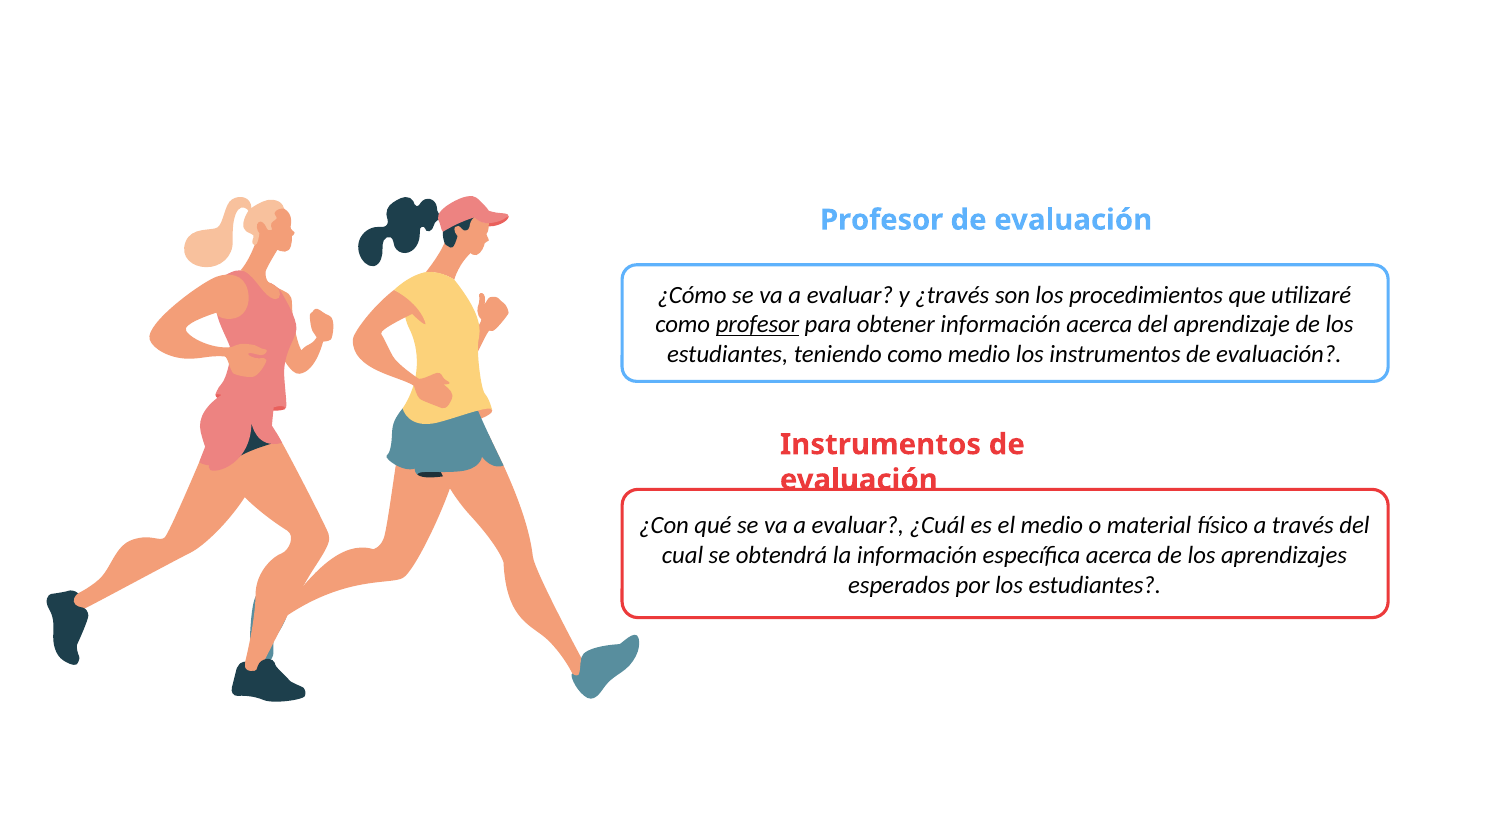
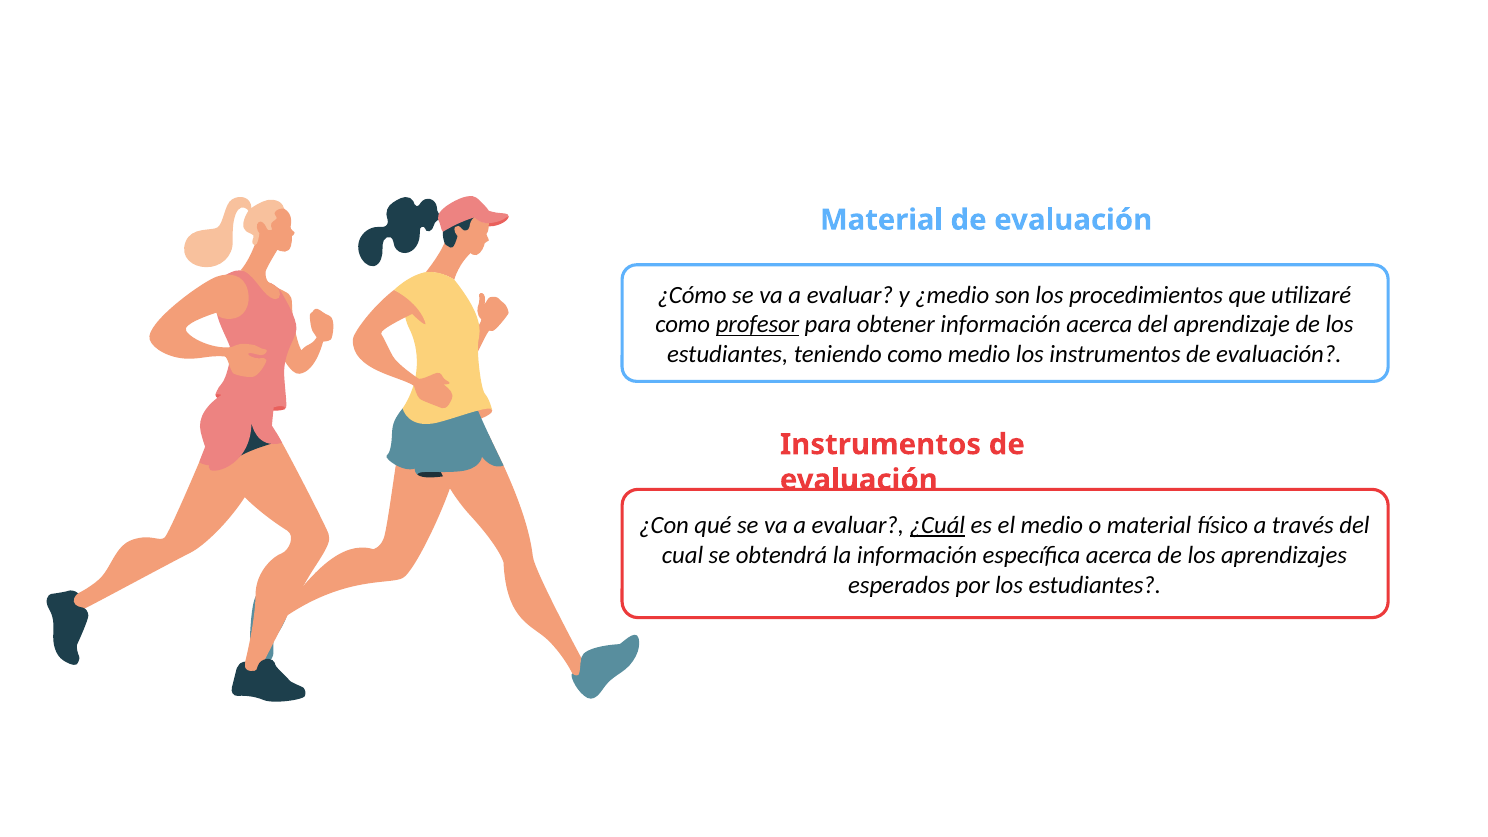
Profesor: Profesor -> Material (882, 220)
¿través: ¿través -> ¿medio (952, 295)
¿Cuál underline: none -> present (937, 525)
